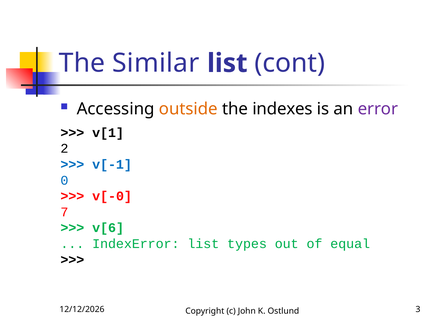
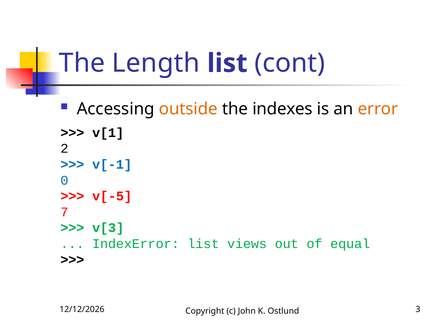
Similar: Similar -> Length (156, 63)
error colour: purple -> orange (378, 109)
v[-0: v[-0 -> v[-5 (112, 196)
v[6: v[6 -> v[3 (108, 228)
types: types -> views (247, 244)
